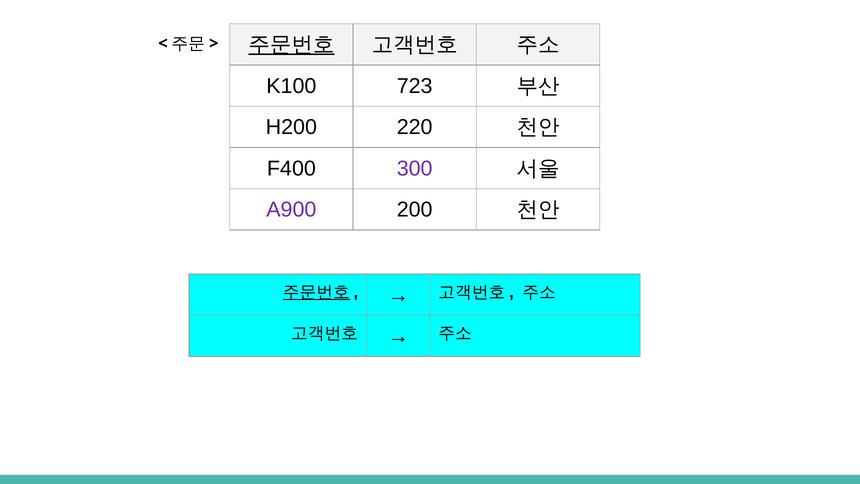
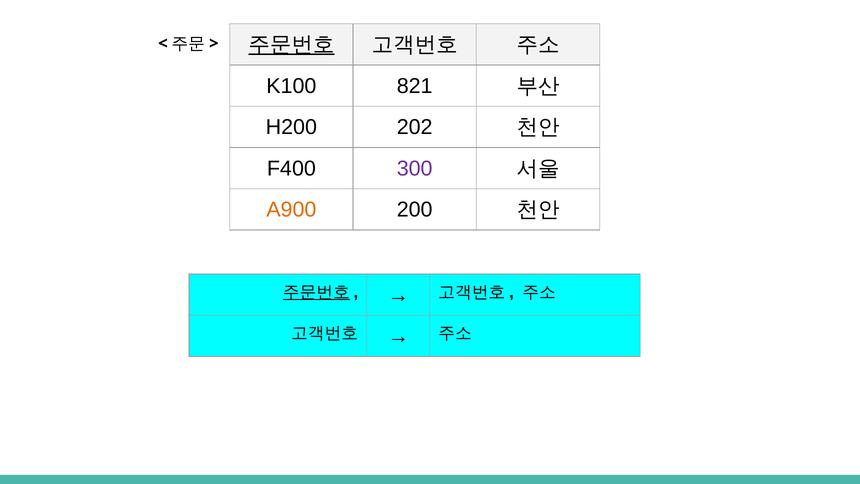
723: 723 -> 821 (415, 86)
220: 220 -> 202 (415, 127)
A900 colour: purple -> orange (291, 210)
